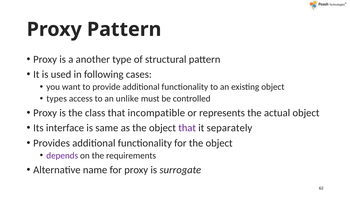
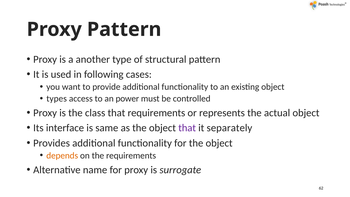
unlike: unlike -> power (127, 99)
that incompatible: incompatible -> requirements (156, 113)
depends colour: purple -> orange (62, 155)
